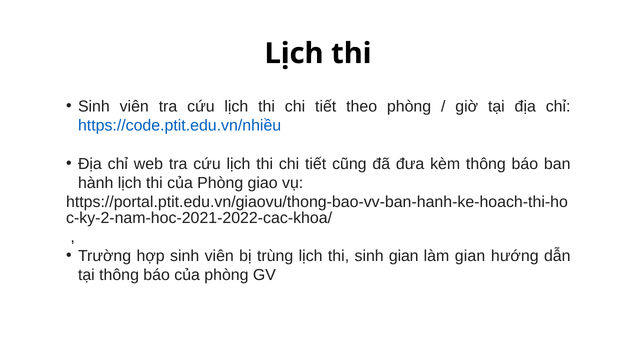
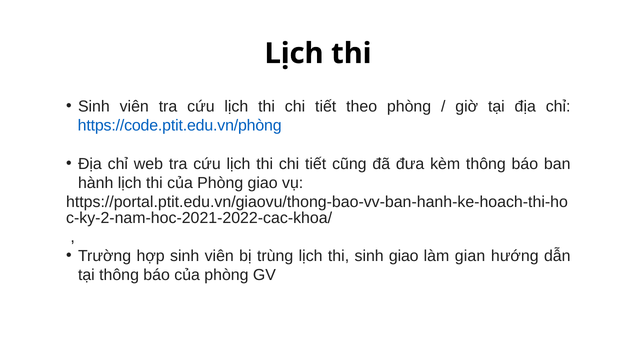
https://code.ptit.edu.vn/nhiều: https://code.ptit.edu.vn/nhiều -> https://code.ptit.edu.vn/phòng (180, 125)
sinh gian: gian -> giao (404, 256)
